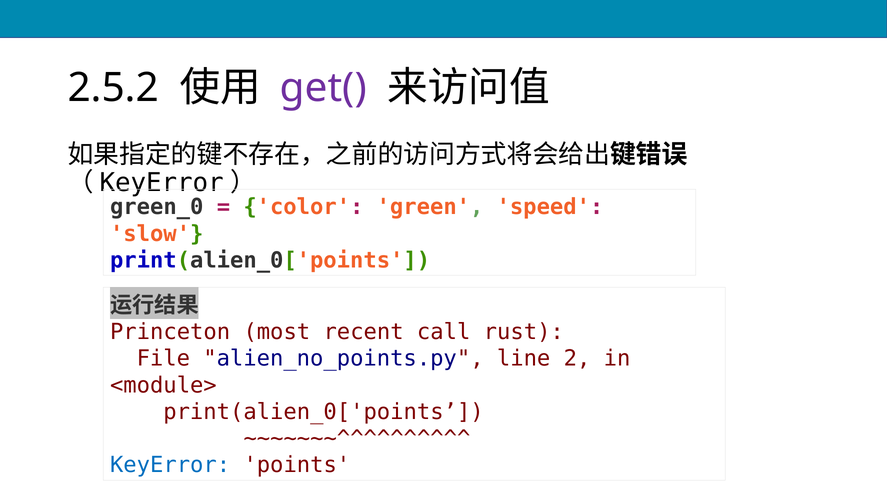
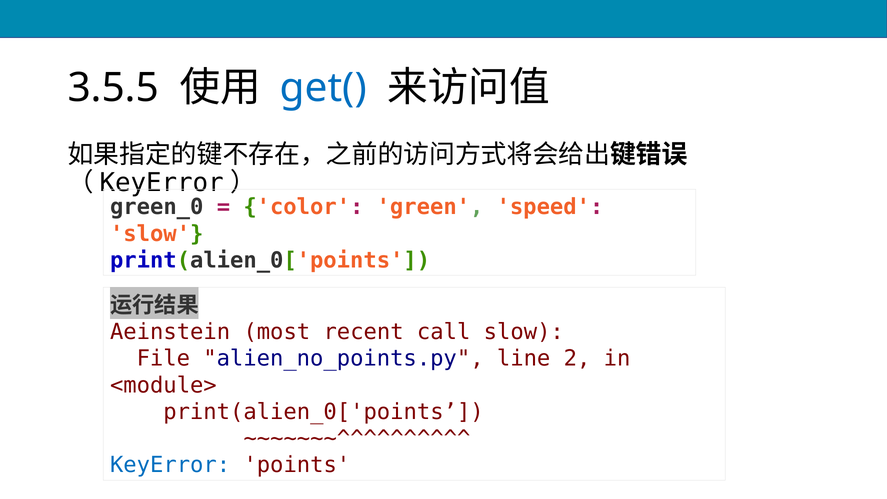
2.5.2: 2.5.2 -> 3.5.5 (113, 88)
get( colour: purple -> blue (323, 88)
Princeton: Princeton -> Aeinstein (170, 332)
call rust: rust -> slow (524, 332)
